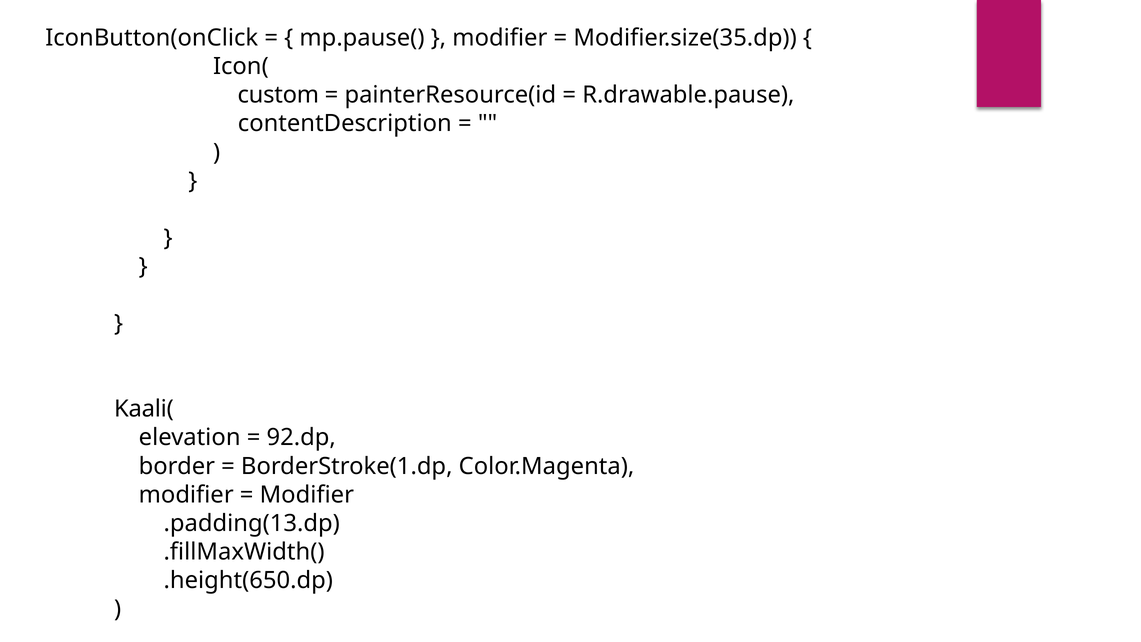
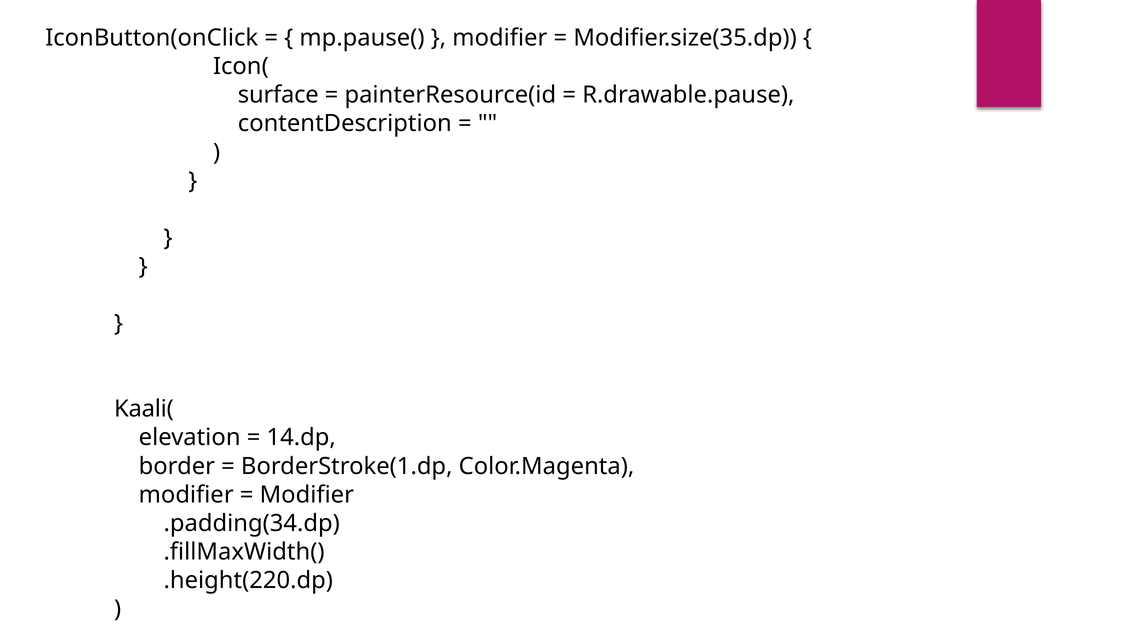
custom: custom -> surface (278, 95)
92.dp: 92.dp -> 14.dp (301, 437)
.padding(13.dp: .padding(13.dp -> .padding(34.dp (252, 523)
.height(650.dp: .height(650.dp -> .height(220.dp (248, 580)
